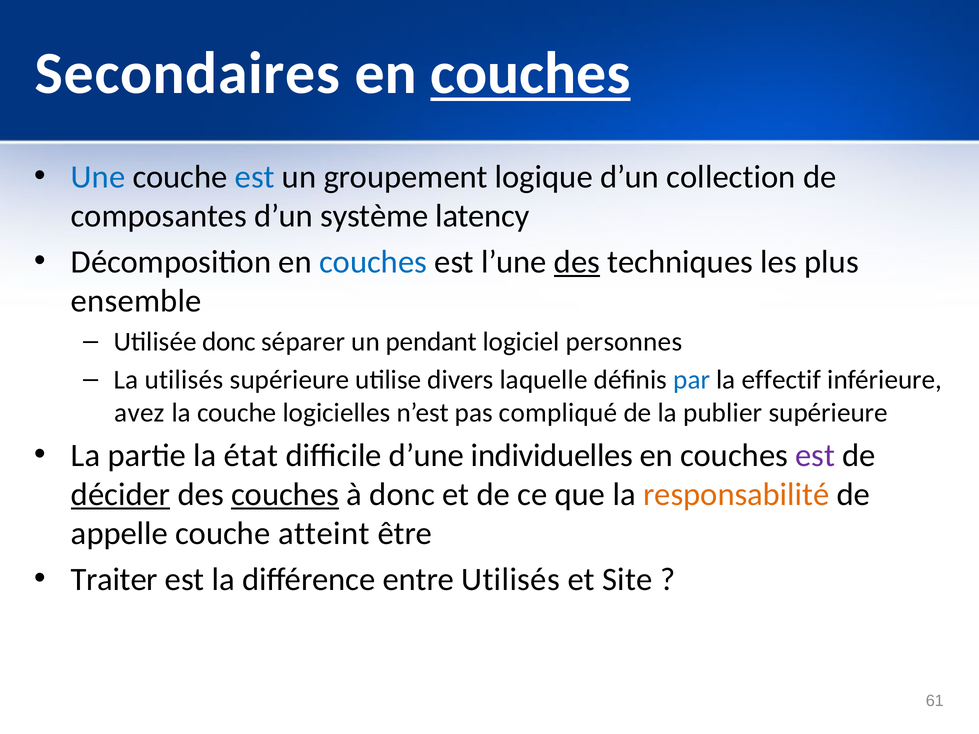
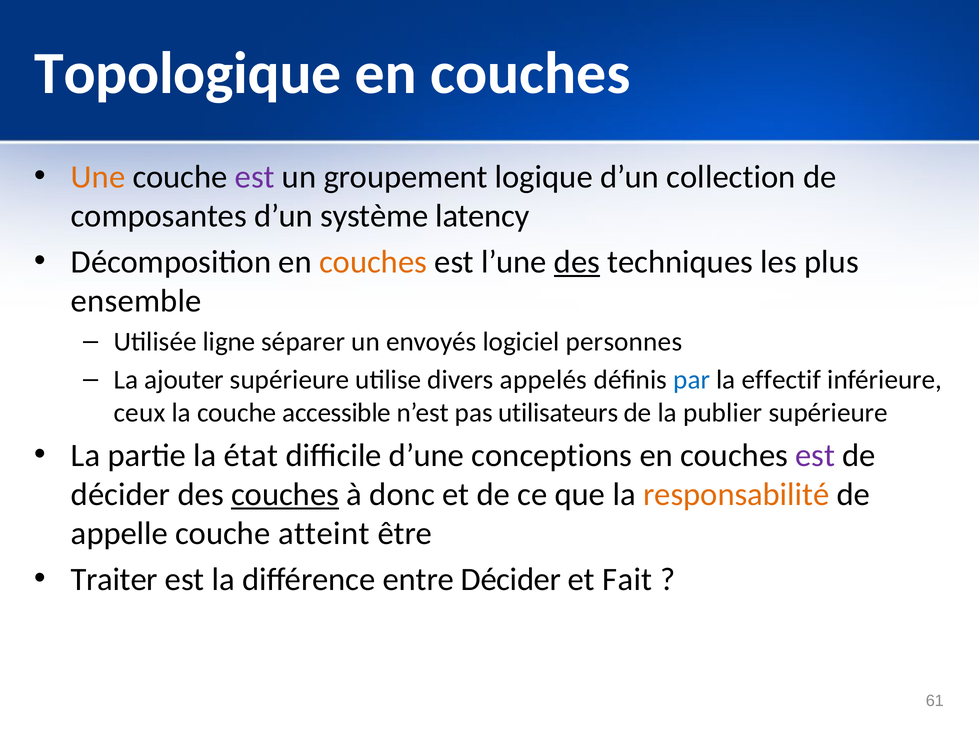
Secondaires: Secondaires -> Topologique (188, 74)
couches underline: present -> none (530, 74)
Une colour: blue -> orange (98, 177)
est colour: blue -> purple (255, 177)
couches colour: blue -> orange (373, 262)
Utilisée donc: donc -> ligne (229, 342)
pendant: pendant -> envoyés (431, 342)
La utilisés: utilisés -> ajouter (184, 380)
laquelle: laquelle -> appelés (544, 380)
avez: avez -> ceux (140, 413)
logicielles: logicielles -> accessible (337, 413)
compliqué: compliqué -> utilisateurs (558, 413)
individuelles: individuelles -> conceptions (552, 456)
décider underline: present -> none (121, 495)
entre Utilisés: Utilisés -> Décider (511, 580)
Site: Site -> Fait (627, 580)
